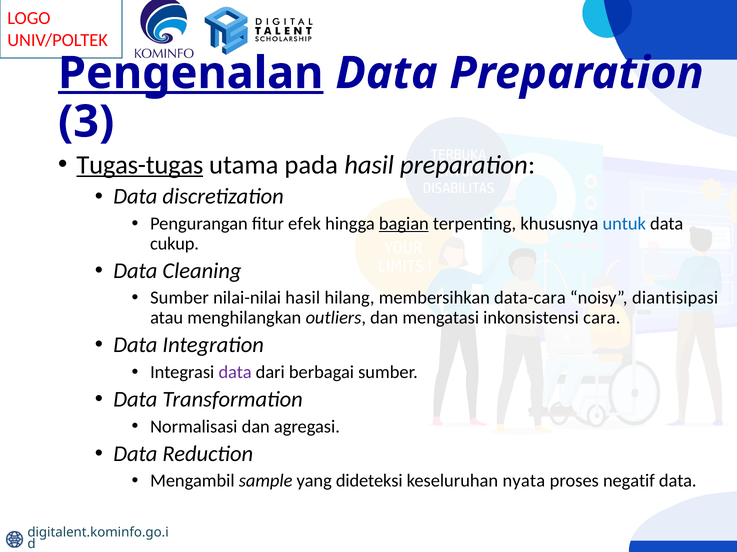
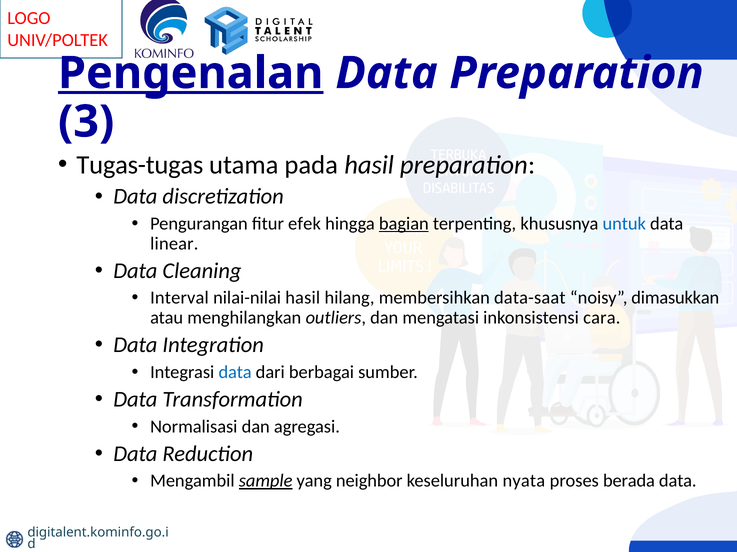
Tugas-tugas underline: present -> none (140, 165)
cukup: cukup -> linear (174, 244)
Sumber: Sumber -> Interval (179, 298)
data-cara: data-cara -> data-saat (530, 298)
diantisipasi: diantisipasi -> dimasukkan (675, 298)
data colour: purple -> blue (235, 373)
sample underline: none -> present (266, 481)
dideteksi: dideteksi -> neighbor (369, 481)
negatif: negatif -> berada (629, 481)
